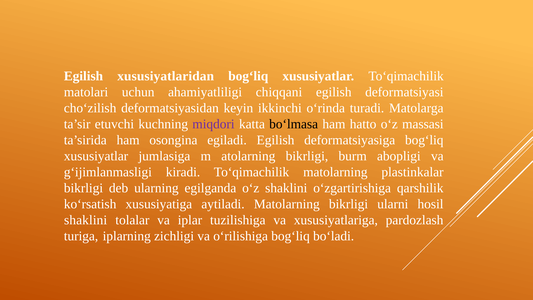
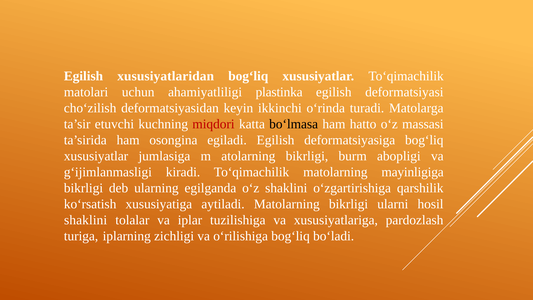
chiqqani: chiqqani -> plastinka (279, 92)
miqdori colour: purple -> red (214, 124)
plastinkalar: plastinkalar -> mayinligiga (413, 172)
